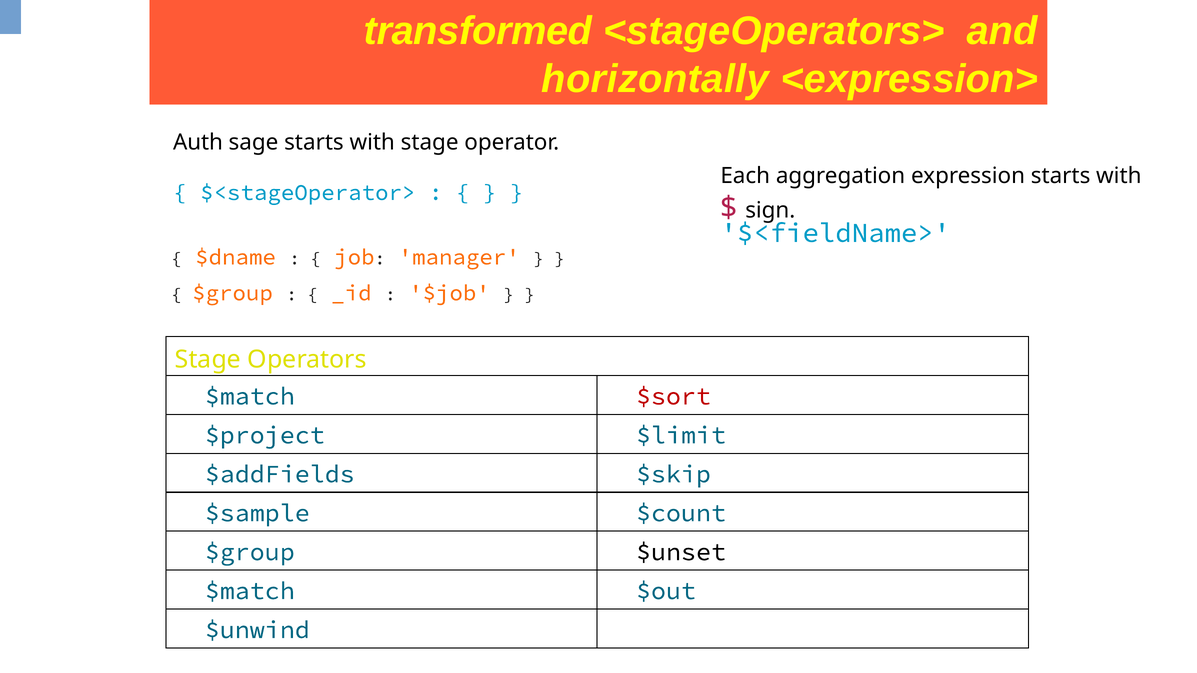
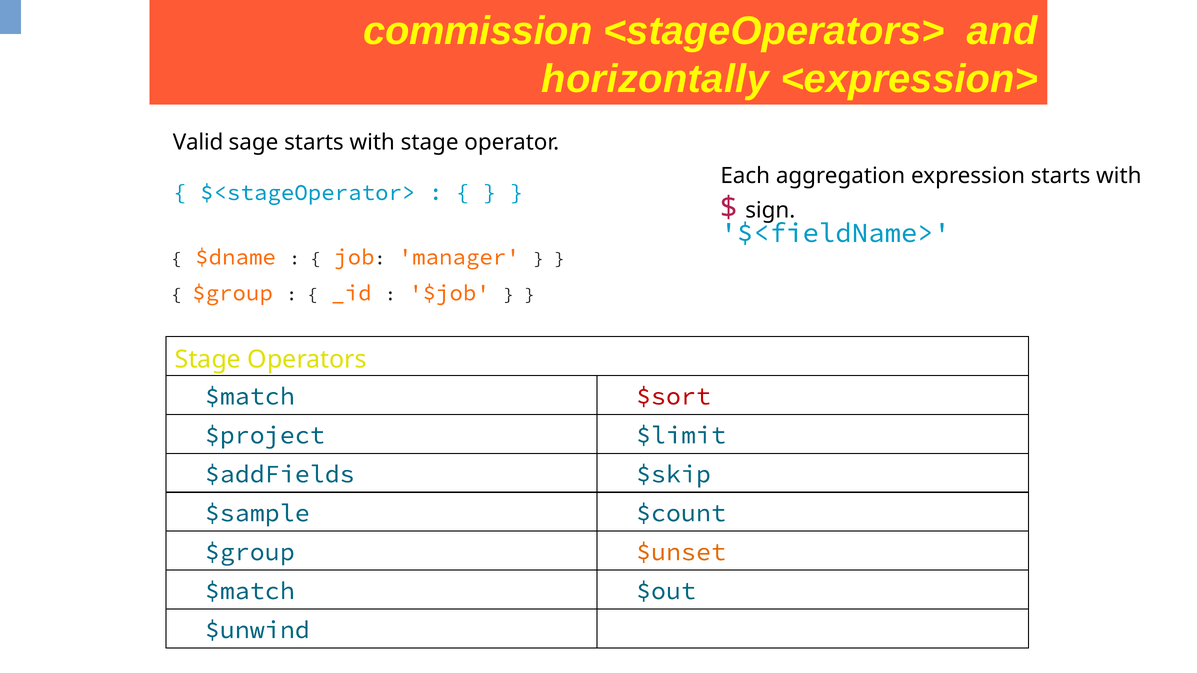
transformed: transformed -> commission (478, 31)
Auth: Auth -> Valid (198, 143)
$unset colour: black -> orange (681, 552)
